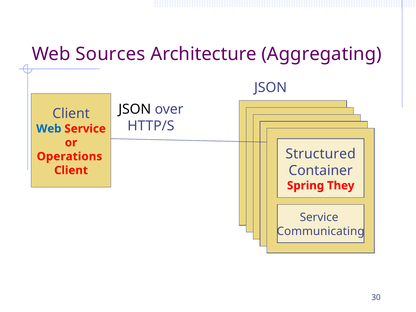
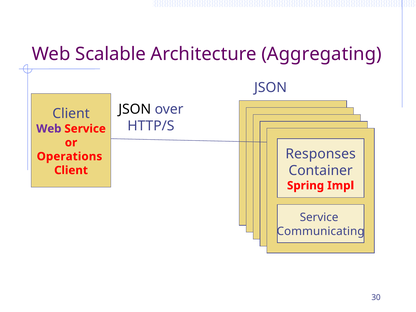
Sources: Sources -> Scalable (111, 54)
Web colour: blue -> purple (49, 129)
Structured: Structured -> Responses (321, 154)
They: They -> Impl (341, 186)
